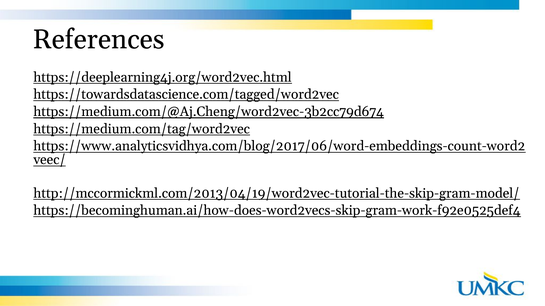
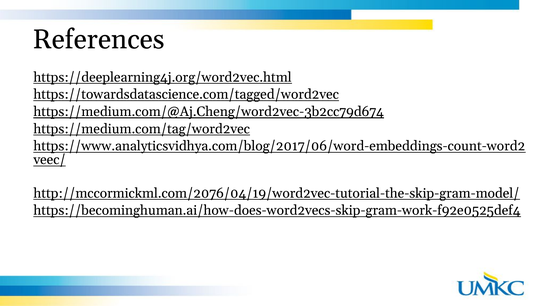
http://mccormickml.com/2013/04/19/word2vec-tutorial-the-skip-gram-model/: http://mccormickml.com/2013/04/19/word2vec-tutorial-the-skip-gram-model/ -> http://mccormickml.com/2076/04/19/word2vec-tutorial-the-skip-gram-model/ (277, 194)
